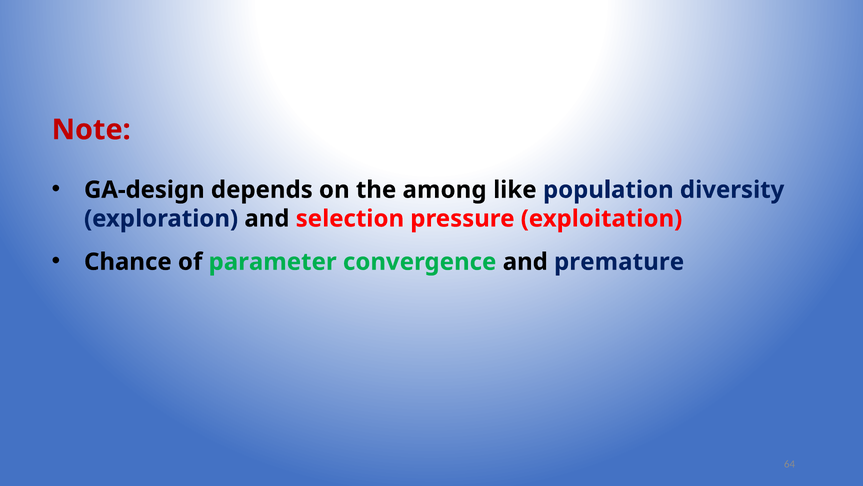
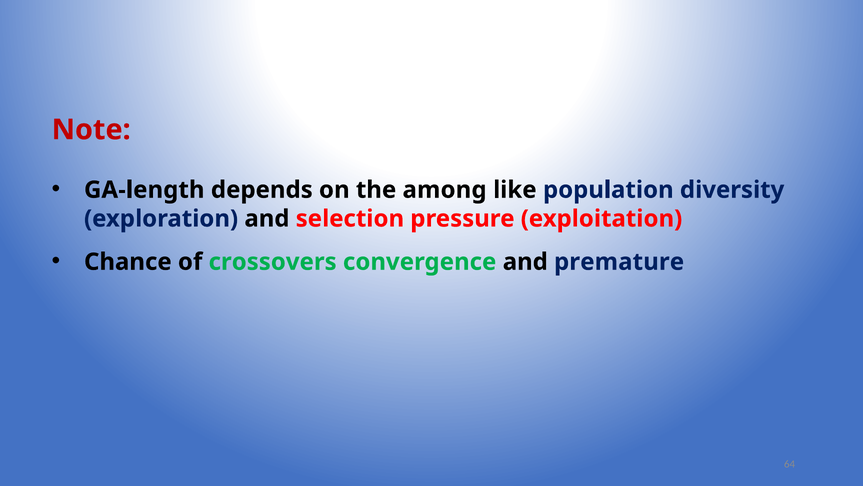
GA-design: GA-design -> GA-length (144, 190)
parameter: parameter -> crossovers (273, 262)
